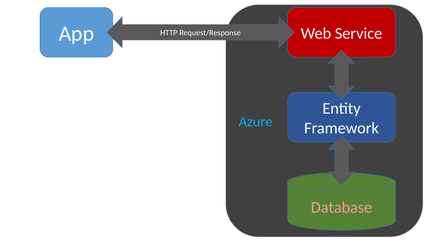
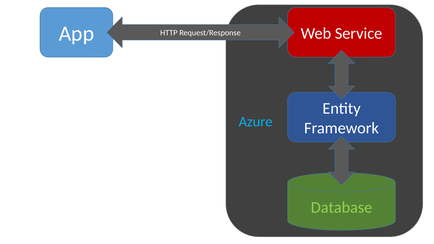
Database colour: pink -> light green (342, 208)
